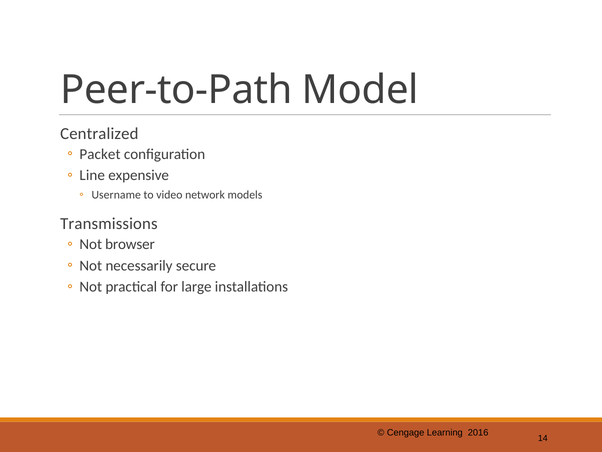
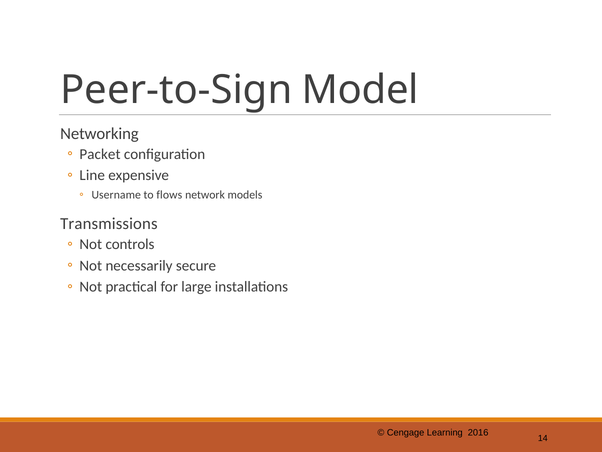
Peer-to-Path: Peer-to-Path -> Peer-to-Sign (176, 90)
Centralized: Centralized -> Networking (99, 133)
video: video -> flows (169, 195)
browser: browser -> controls (130, 244)
